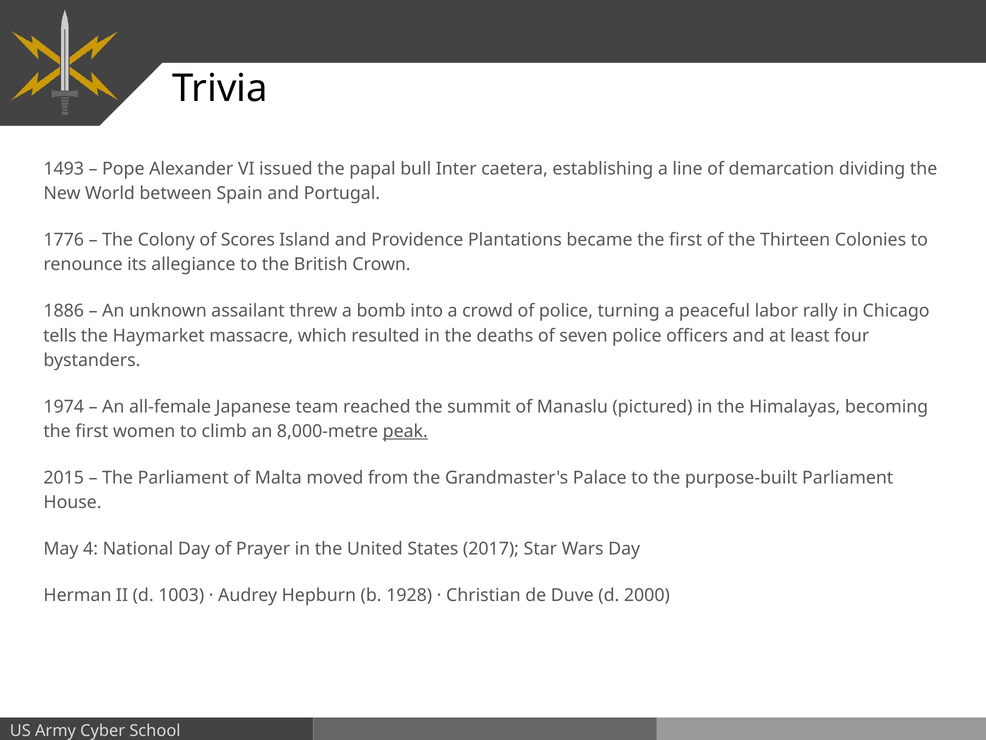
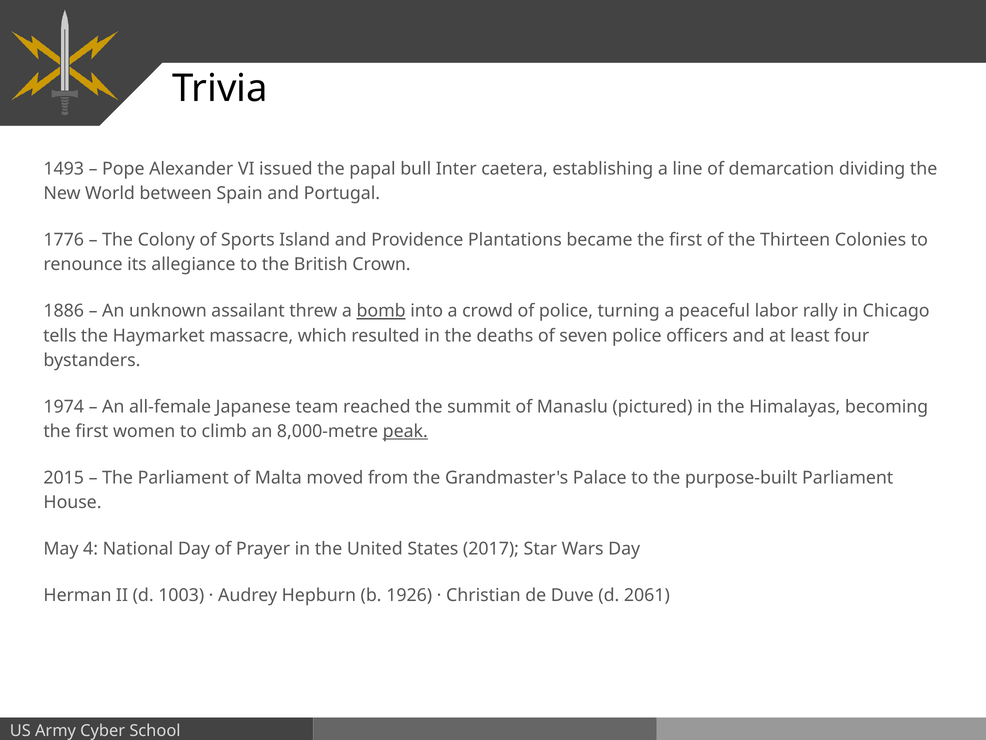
Scores: Scores -> Sports (248, 240)
bomb underline: none -> present (381, 311)
1928: 1928 -> 1926 (409, 595)
2000: 2000 -> 2061 (647, 595)
